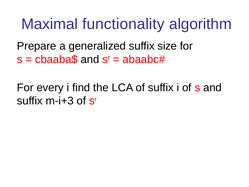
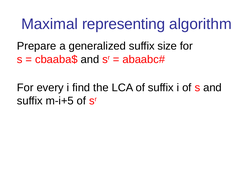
functionality: functionality -> representing (124, 24)
m-i+3: m-i+3 -> m-i+5 (60, 101)
